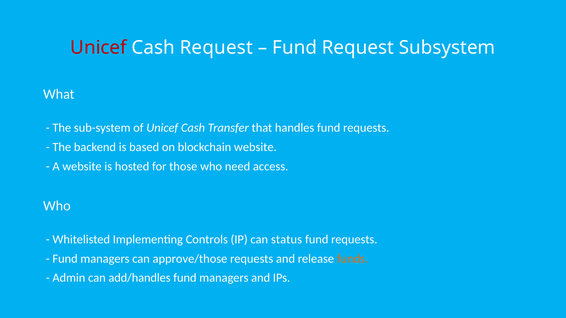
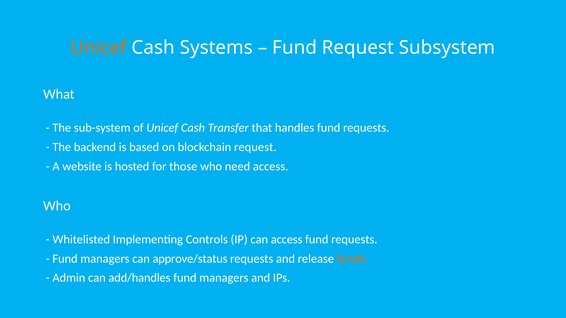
Unicef colour: red -> orange (98, 48)
Cash Request: Request -> Systems (216, 48)
blockchain website: website -> request (255, 147)
can status: status -> access (287, 240)
approve/those: approve/those -> approve/status (190, 259)
